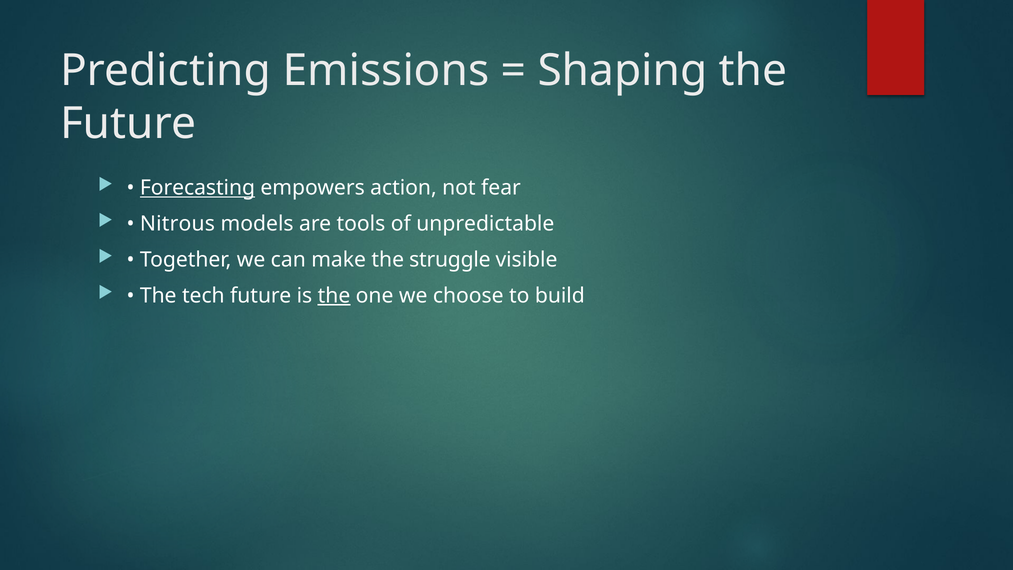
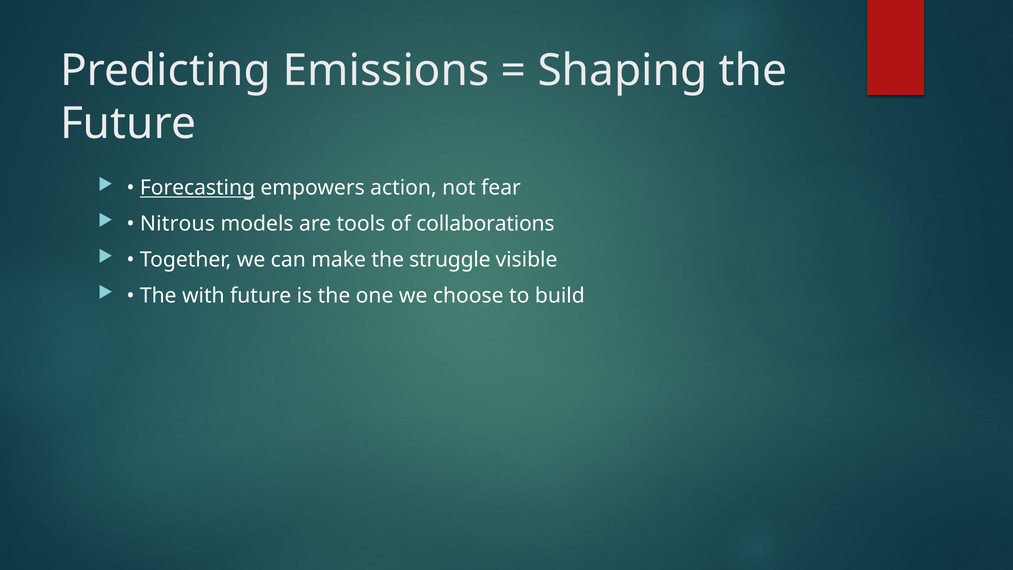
unpredictable: unpredictable -> collaborations (485, 224)
tech: tech -> with (203, 295)
the underline: present -> none (334, 295)
